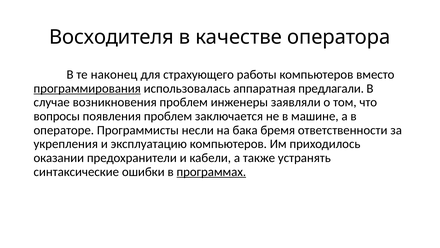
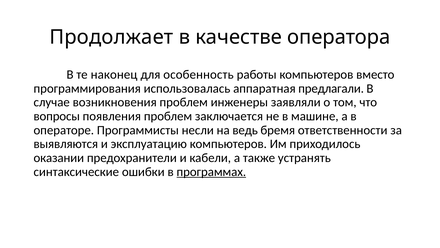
Восходителя: Восходителя -> Продолжает (111, 37)
страхующего: страхующего -> особенность (198, 74)
программирования underline: present -> none (87, 88)
бака: бака -> ведь (245, 130)
укрепления: укрепления -> выявляются (66, 144)
